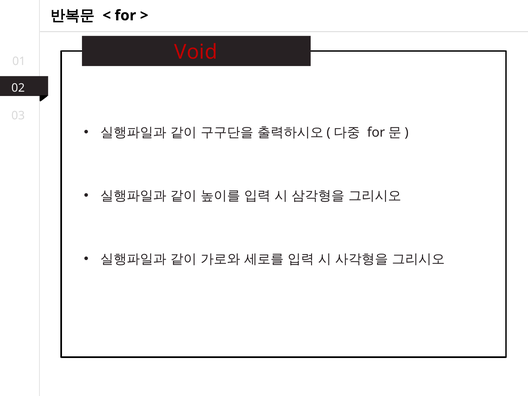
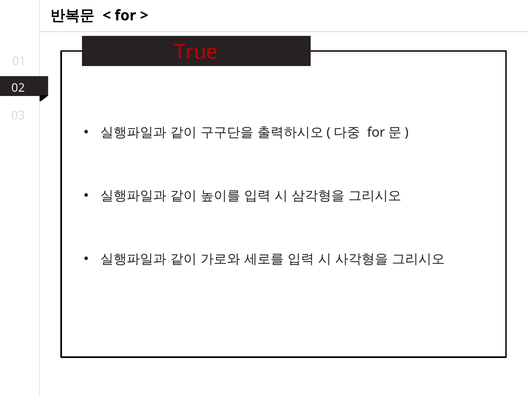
Void: Void -> True (196, 52)
